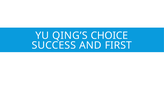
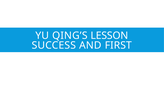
CHOICE: CHOICE -> LESSON (109, 36)
